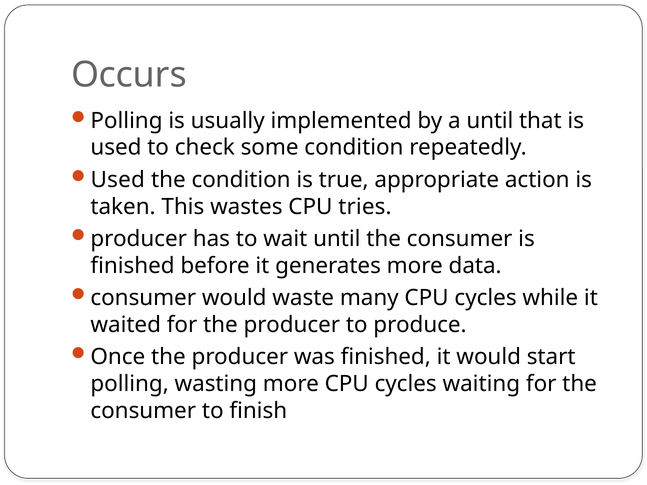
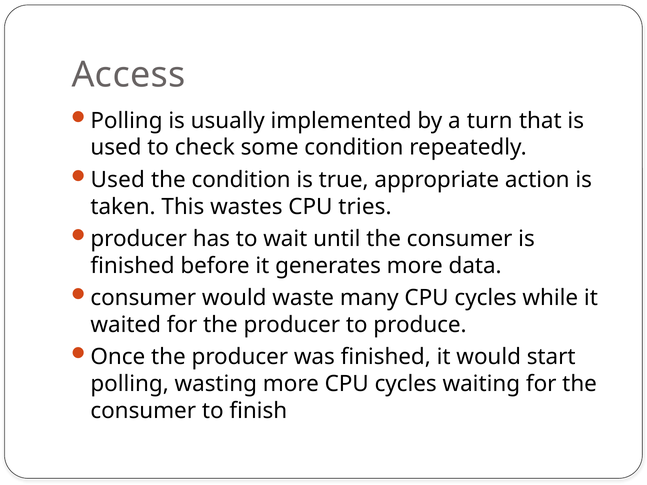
Occurs: Occurs -> Access (129, 75)
a until: until -> turn (490, 121)
